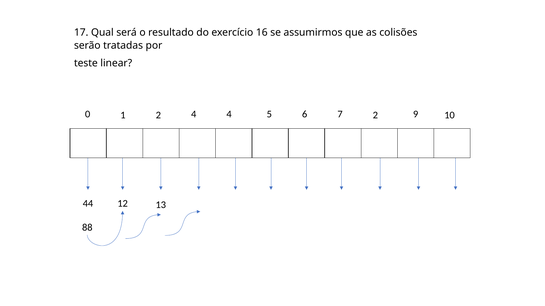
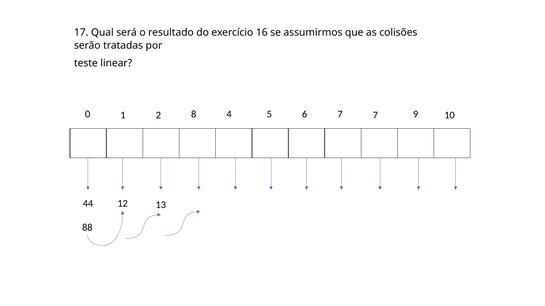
2 4: 4 -> 8 (194, 114)
7 2: 2 -> 7 (375, 116)
